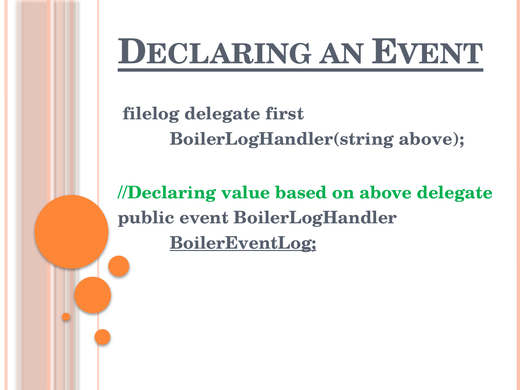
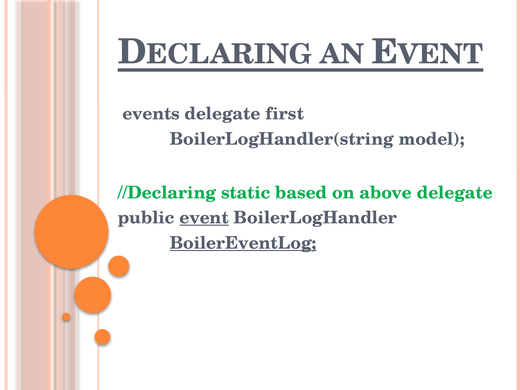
filelog: filelog -> events (151, 114)
BoilerLogHandler(string above: above -> model (432, 139)
value: value -> static (246, 193)
event underline: none -> present (204, 218)
